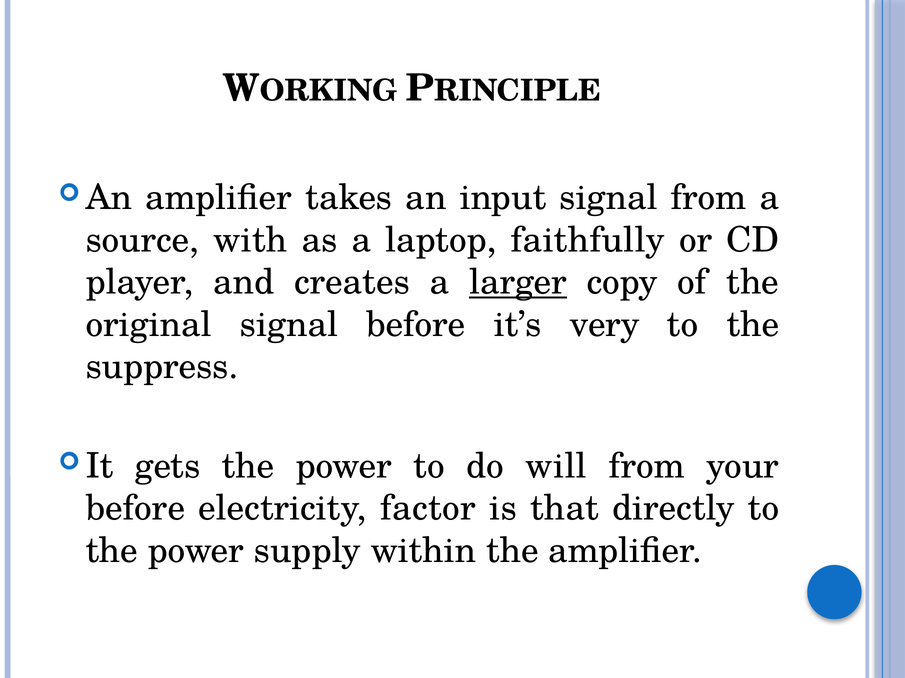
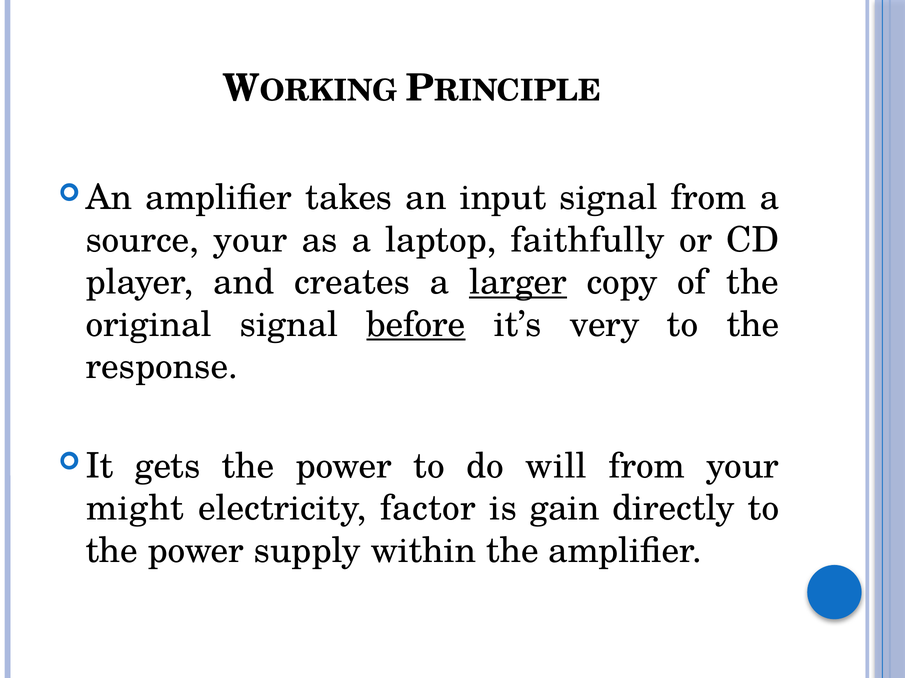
source with: with -> your (250, 240)
before underline: none -> present (416, 325)
suppress: suppress -> response (162, 367)
before: before -> might (135, 509)
that: that -> gain (565, 509)
